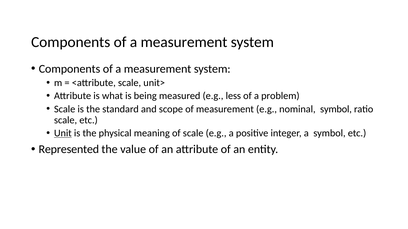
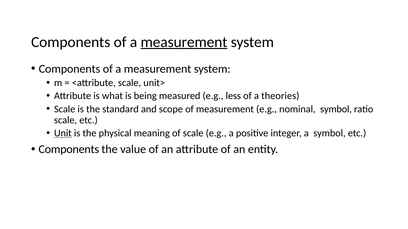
measurement underline: none -> present (184, 42)
problem: problem -> theories (280, 96)
Represented: Represented -> Components (69, 150)
